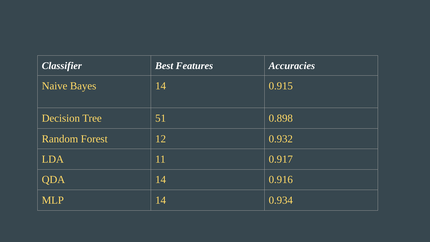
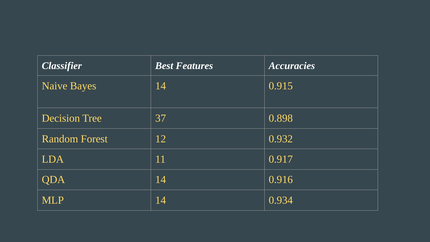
51: 51 -> 37 (161, 118)
